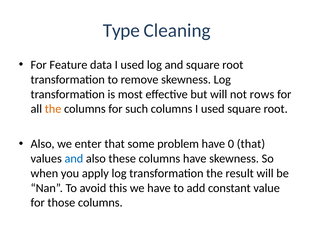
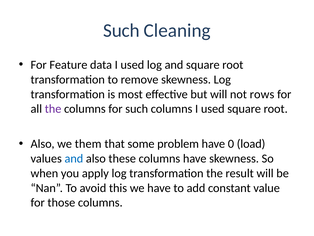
Type: Type -> Such (121, 30)
the colour: orange -> purple (53, 109)
enter: enter -> them (88, 144)
0 that: that -> load (251, 144)
